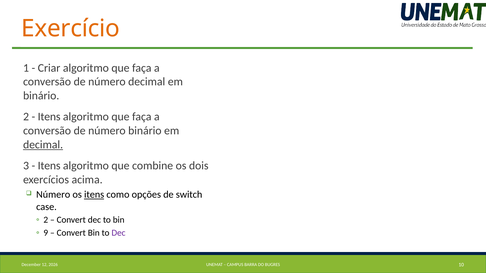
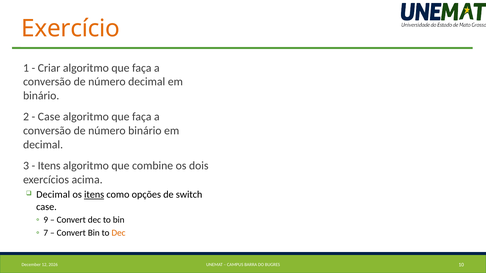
Itens: Itens -> Case (49, 117)
decimal underline: present -> none (43, 145)
Número: Número -> Decimal (53, 195)
2: 2 -> 9 (46, 220)
9: 9 -> 7 (46, 233)
Dec colour: purple -> orange (119, 233)
